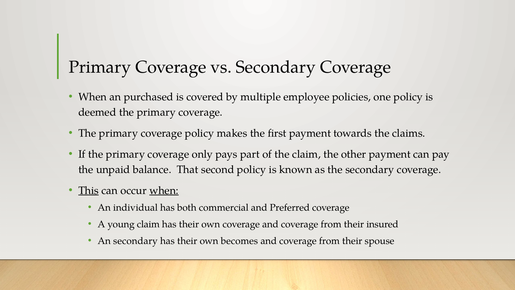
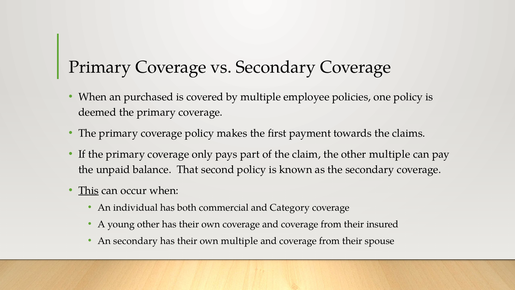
other payment: payment -> multiple (390, 154)
when underline: present -> none (164, 190)
Preferred: Preferred -> Category (290, 207)
young claim: claim -> other (148, 224)
own becomes: becomes -> multiple (239, 241)
